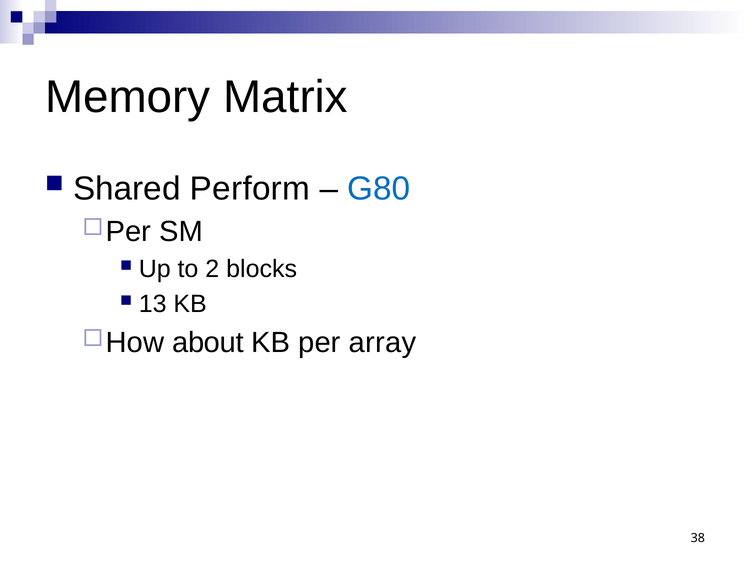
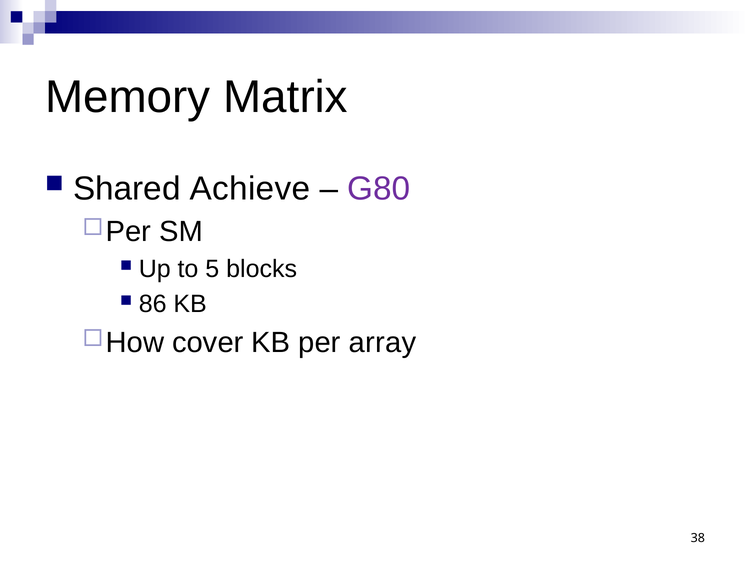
Perform: Perform -> Achieve (250, 189)
G80 colour: blue -> purple (379, 189)
2: 2 -> 5 (212, 269)
13: 13 -> 86 (153, 304)
about: about -> cover (208, 342)
